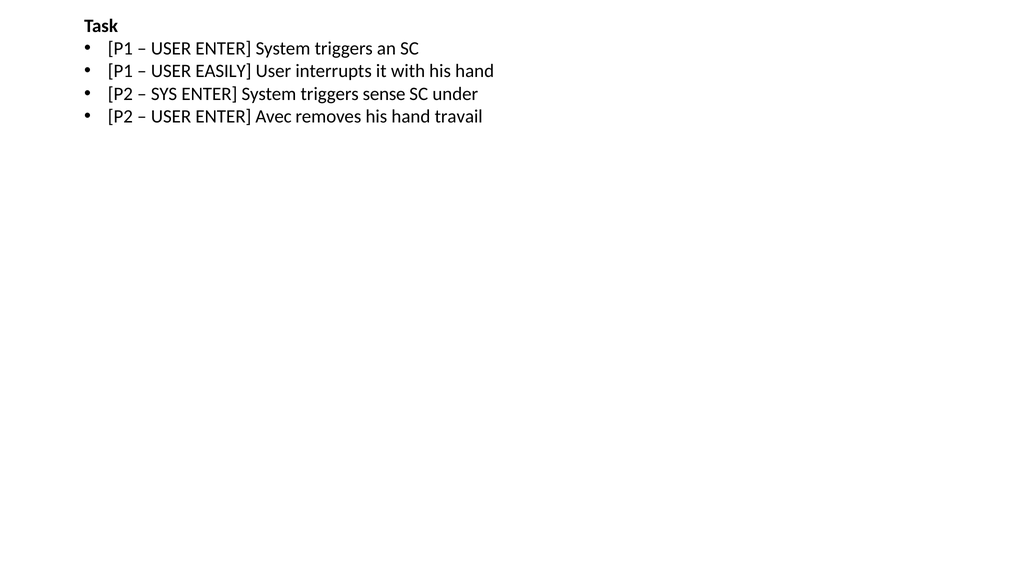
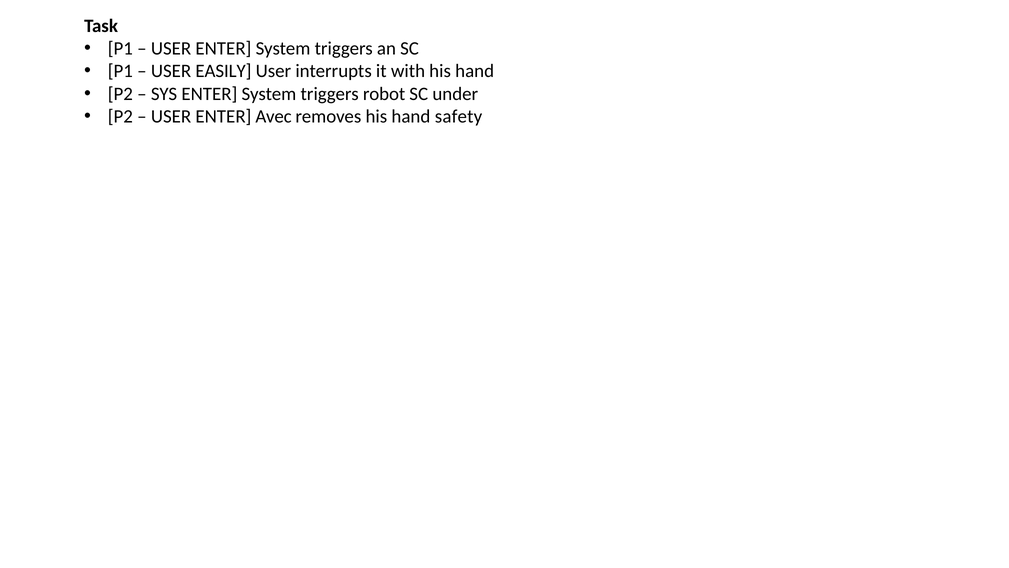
sense: sense -> robot (384, 94)
travail: travail -> safety (459, 117)
